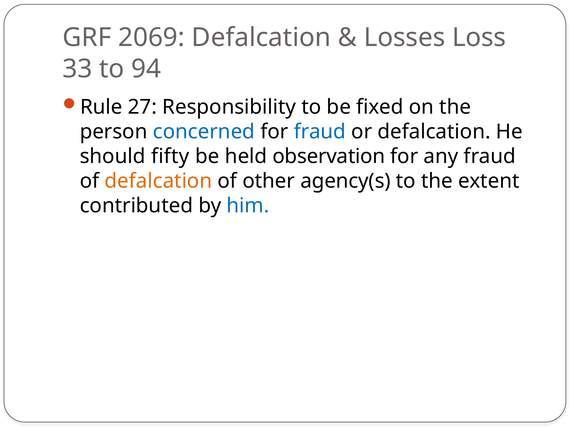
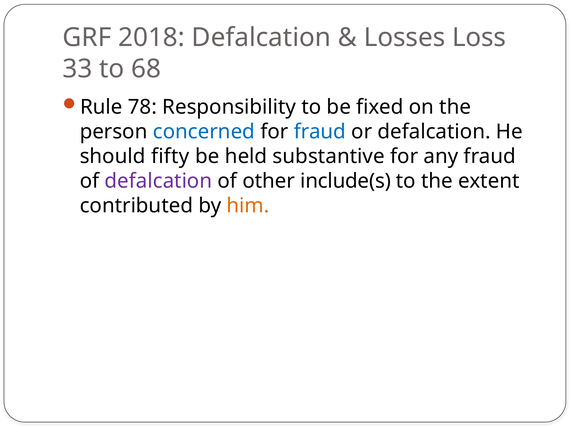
2069: 2069 -> 2018 (152, 37)
94: 94 -> 68 (146, 69)
27: 27 -> 78 (142, 107)
observation: observation -> substantive (329, 156)
defalcation colour: orange -> purple (158, 181)
agency(s: agency(s -> include(s (346, 181)
him colour: blue -> orange (248, 206)
